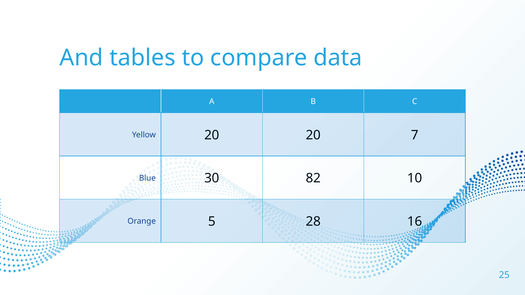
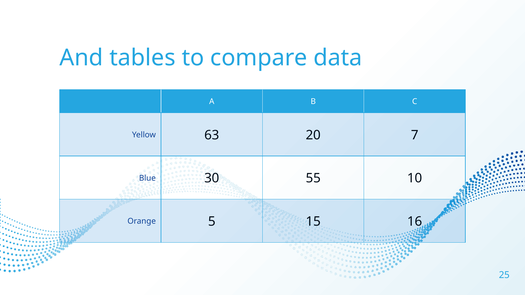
Yellow 20: 20 -> 63 (212, 135)
82: 82 -> 55 (313, 178)
28: 28 -> 15 (313, 222)
